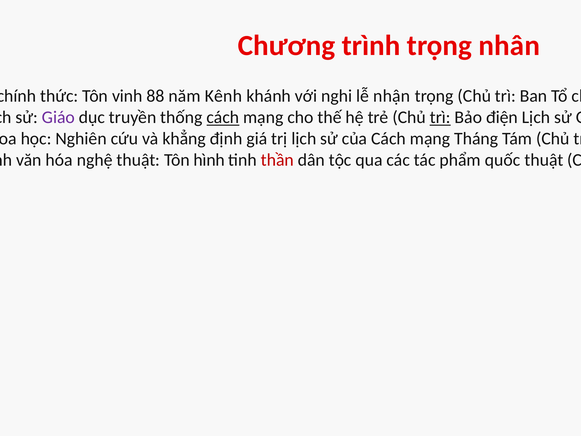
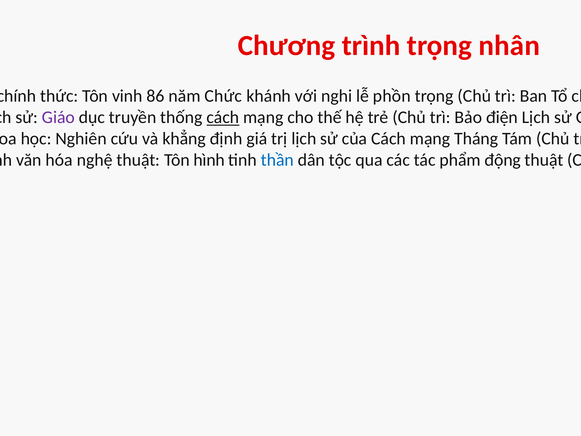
88: 88 -> 86 (156, 96)
năm Kênh: Kênh -> Chức (223, 96)
nhận: nhận -> phồn (392, 96)
trì underline: present -> none (440, 117)
thần colour: red -> blue (277, 160)
phẩm quốc: quốc -> động (503, 160)
